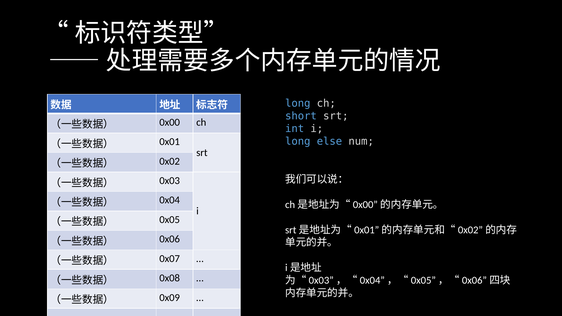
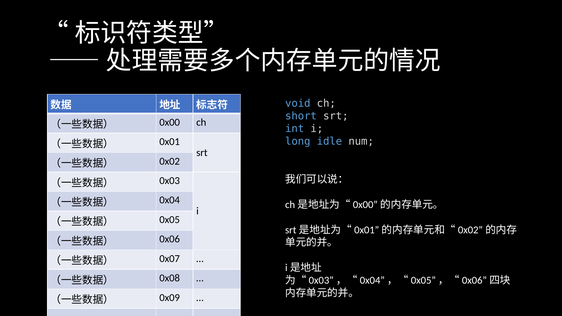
long: long -> void (298, 104)
else: else -> idle (329, 141)
